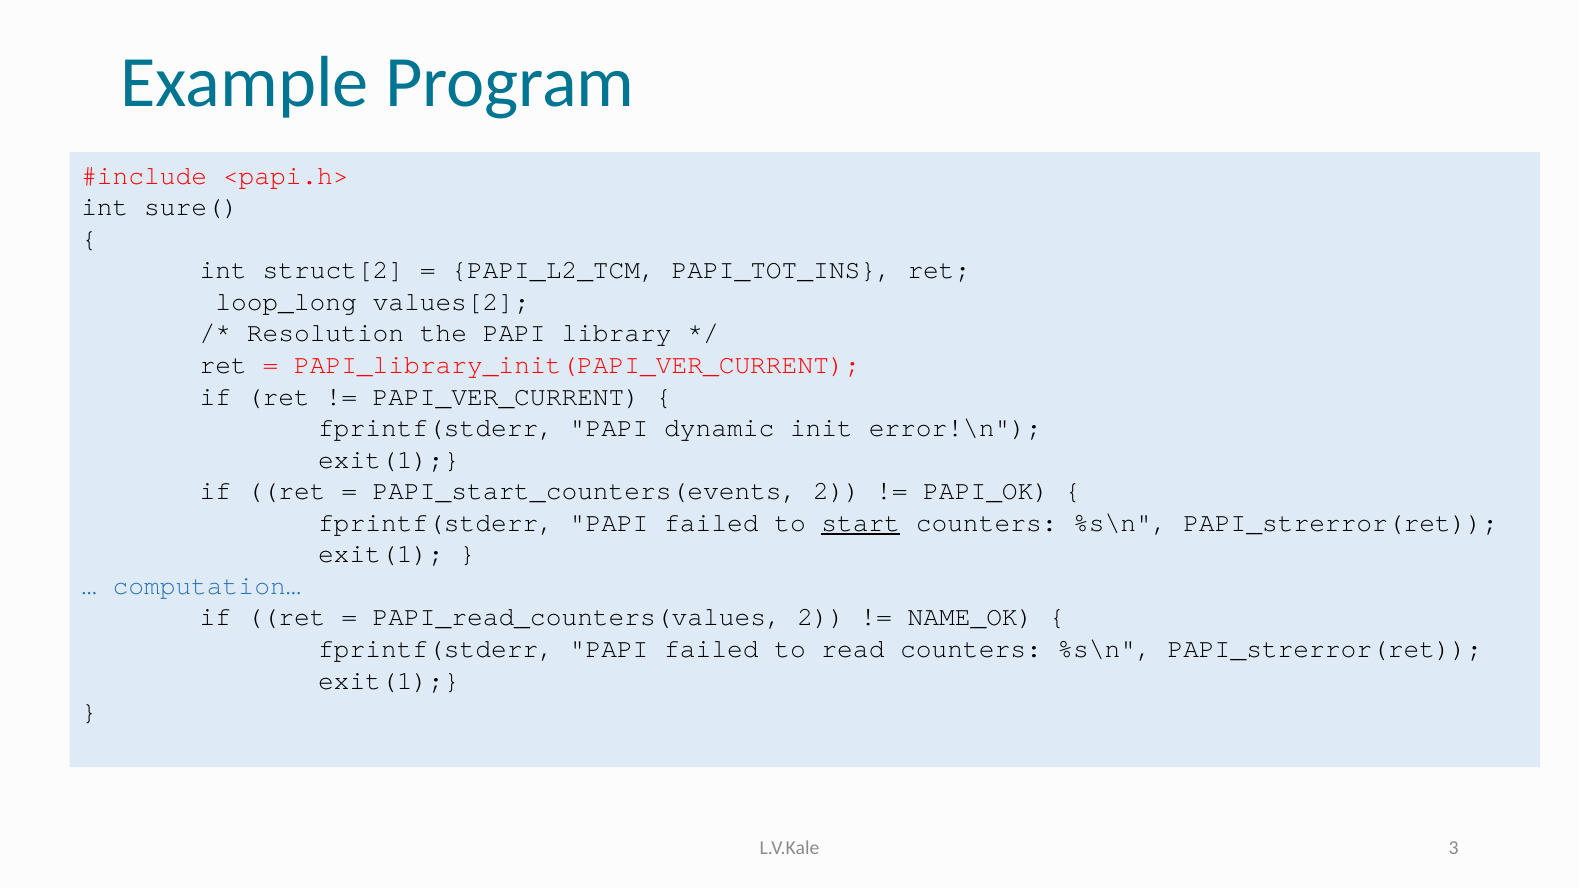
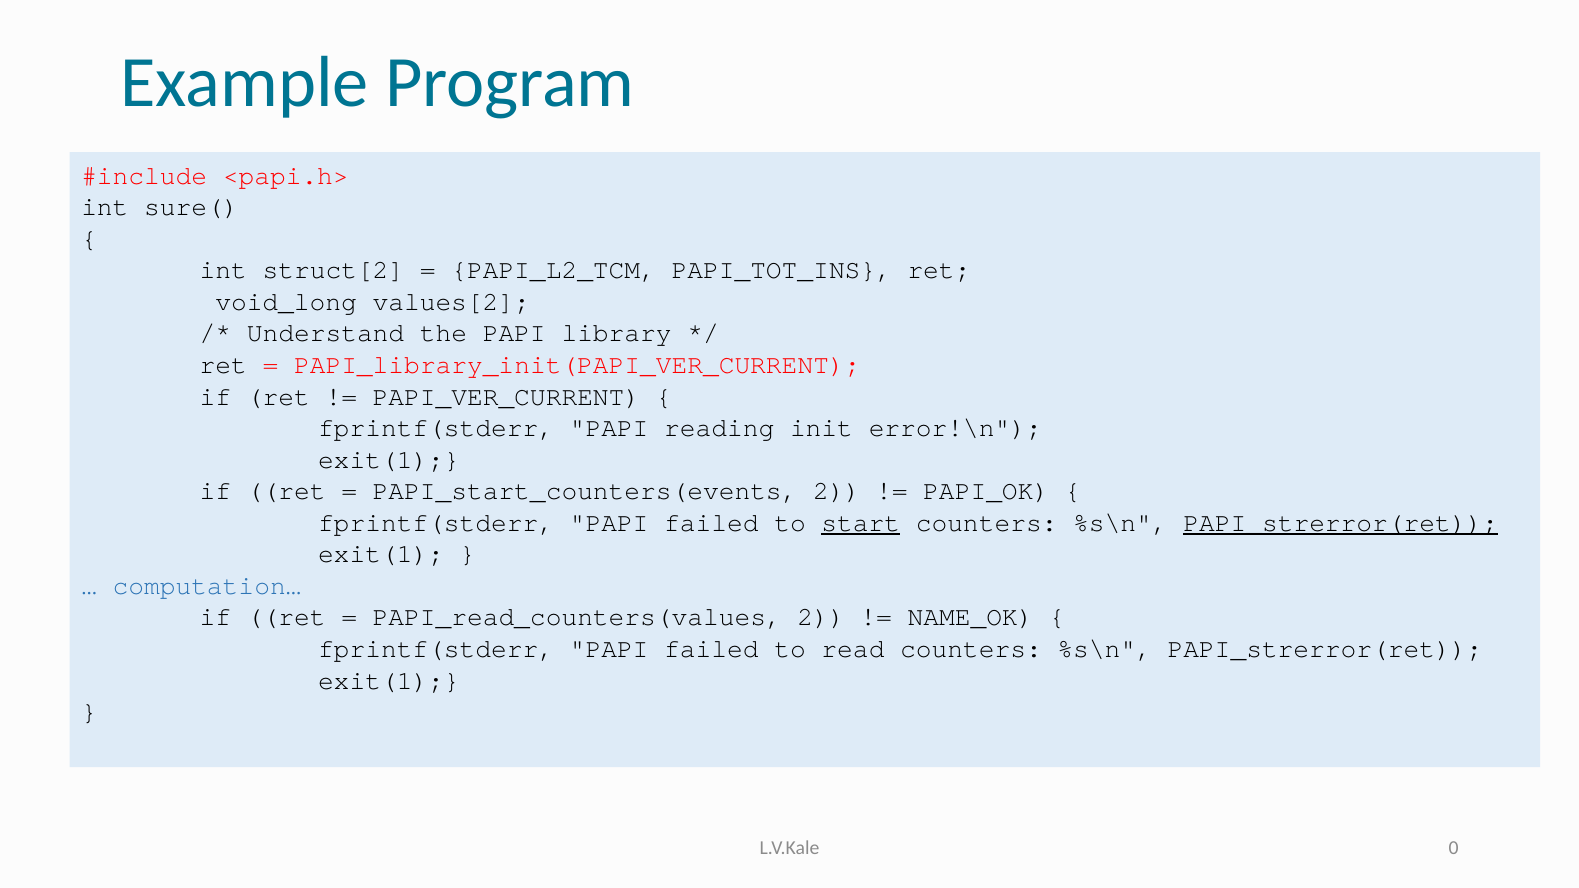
loop_long: loop_long -> void_long (286, 302)
Resolution: Resolution -> Understand (326, 333)
dynamic: dynamic -> reading (719, 428)
PAPI_strerror(ret underline: none -> present (1341, 523)
3: 3 -> 0 (1454, 848)
